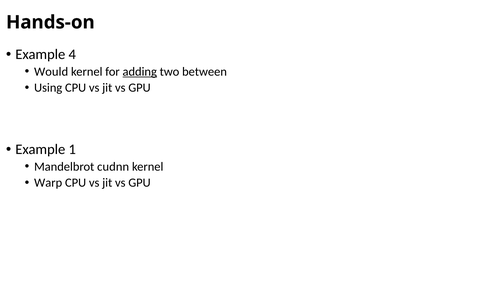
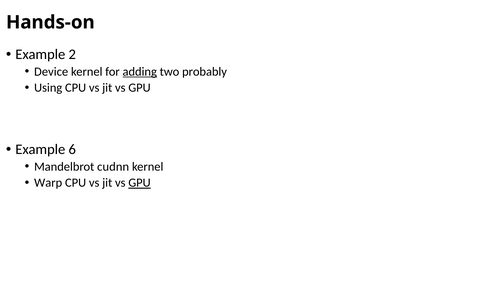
4: 4 -> 2 (72, 54)
Would: Would -> Device (51, 72)
between: between -> probably (205, 72)
1: 1 -> 6 (72, 149)
GPU underline: none -> present (139, 183)
